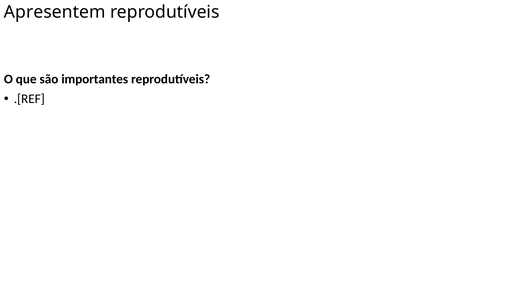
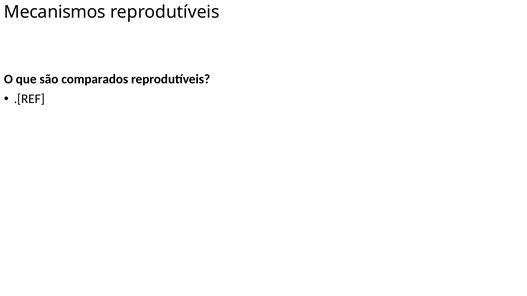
Apresentem: Apresentem -> Mecanismos (55, 12)
importantes: importantes -> comparados (95, 79)
